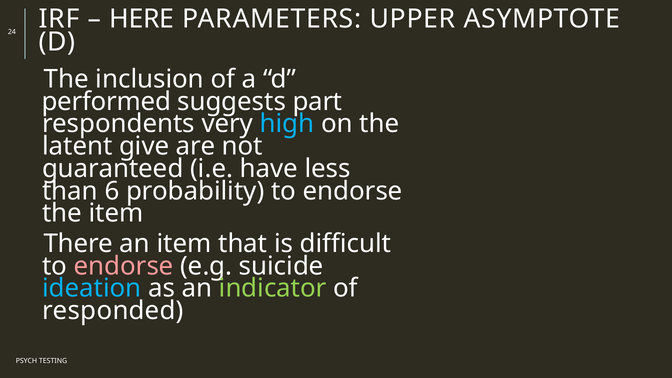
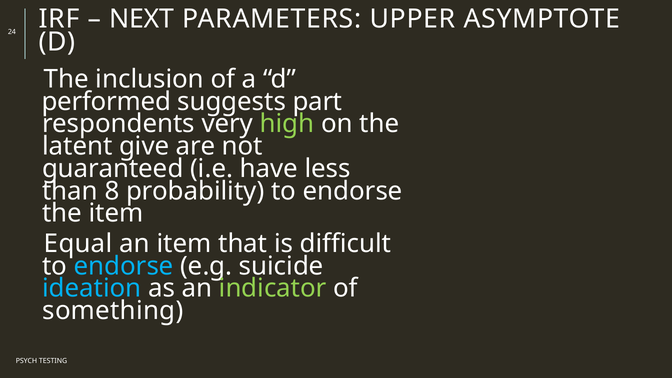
HERE: HERE -> NEXT (142, 19)
high colour: light blue -> light green (287, 124)
6: 6 -> 8 (112, 191)
There: There -> Equal (78, 244)
endorse colour: pink -> light blue (124, 266)
responded: responded -> something (113, 311)
